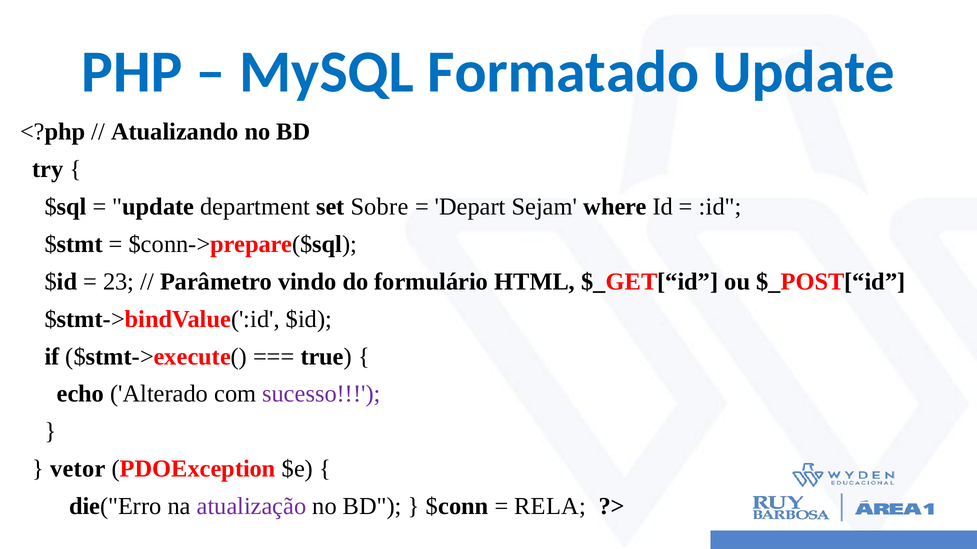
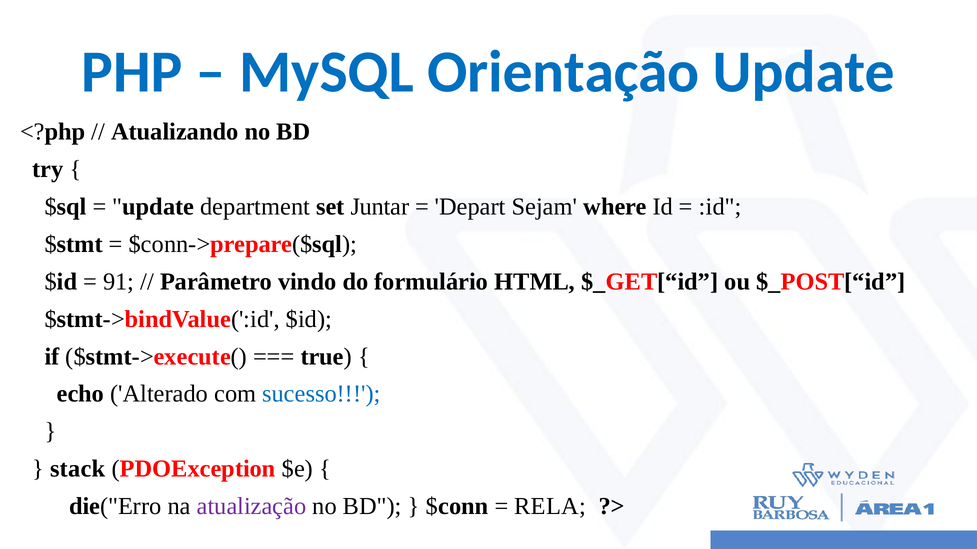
Formatado: Formatado -> Orientação (563, 72)
Sobre: Sobre -> Juntar (380, 207)
23: 23 -> 91 (119, 282)
sucesso colour: purple -> blue (321, 394)
vetor: vetor -> stack (78, 469)
